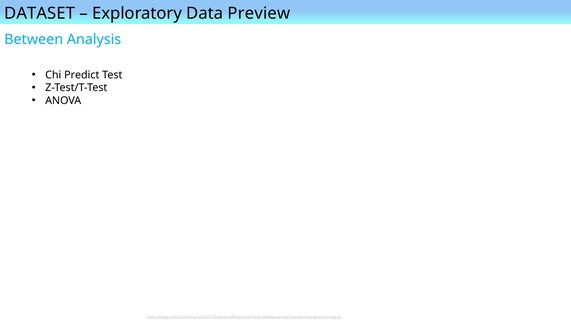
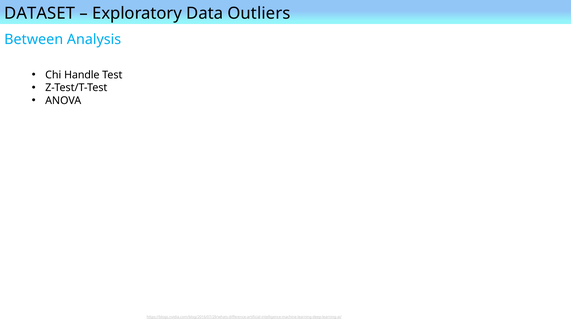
Preview: Preview -> Outliers (259, 13)
Predict: Predict -> Handle (82, 75)
